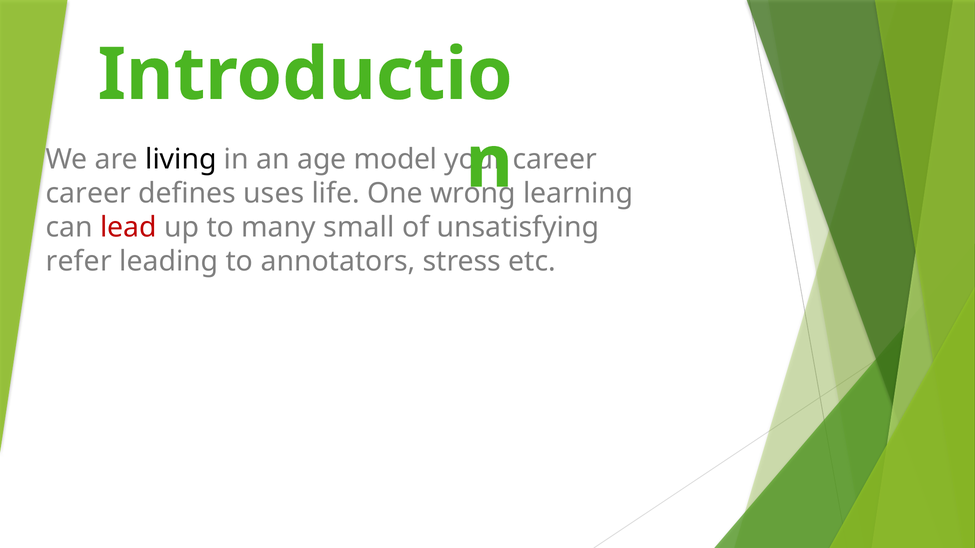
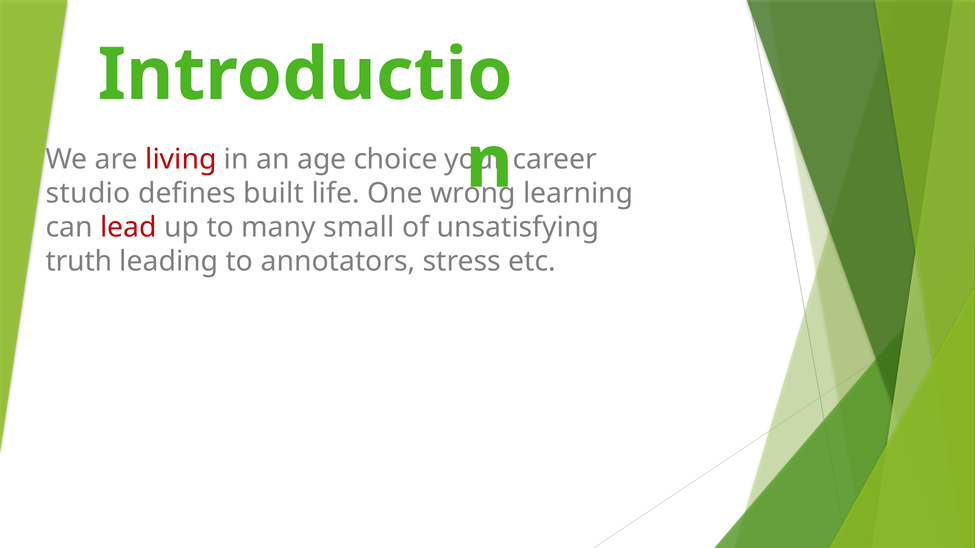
living colour: black -> red (181, 160)
model: model -> choice (396, 160)
career: career -> studio (88, 194)
uses: uses -> built (274, 194)
refer: refer -> truth (79, 262)
